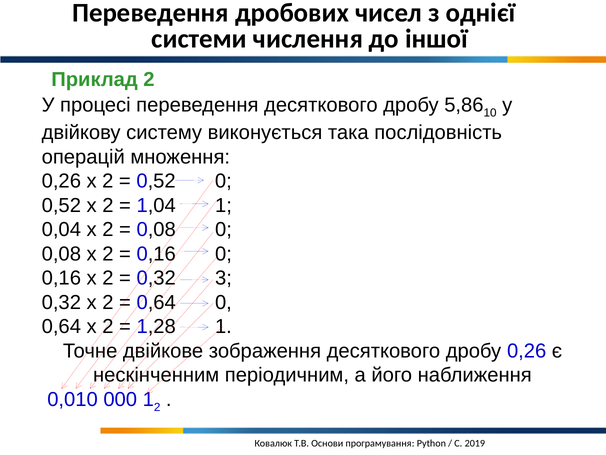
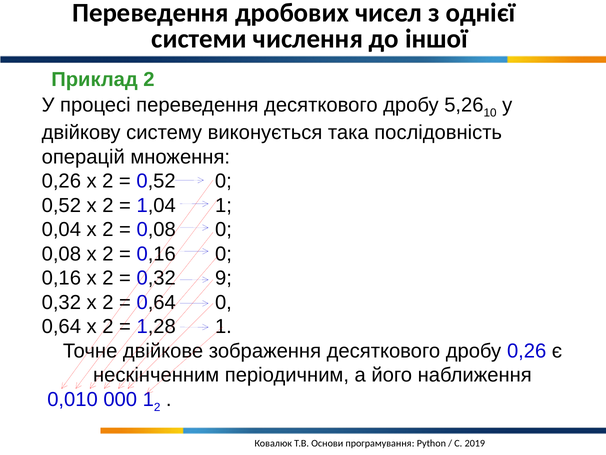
5,86: 5,86 -> 5,26 (464, 105)
3: 3 -> 9 (223, 278)
